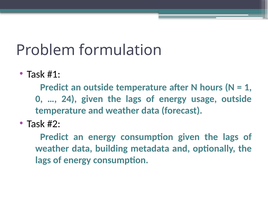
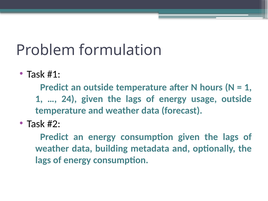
0: 0 -> 1 (39, 99)
